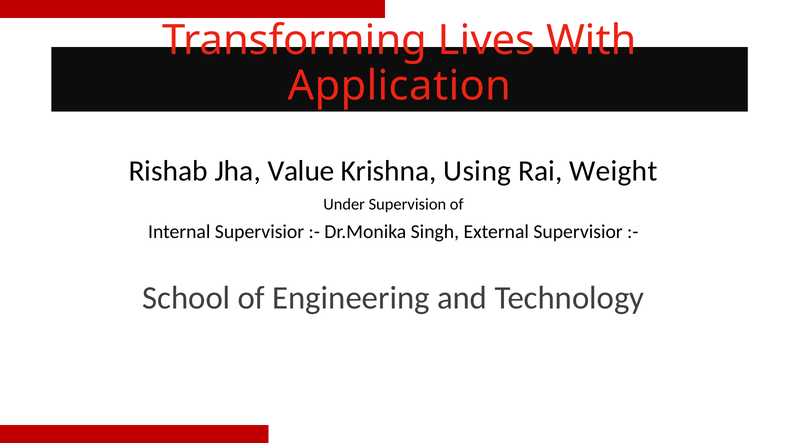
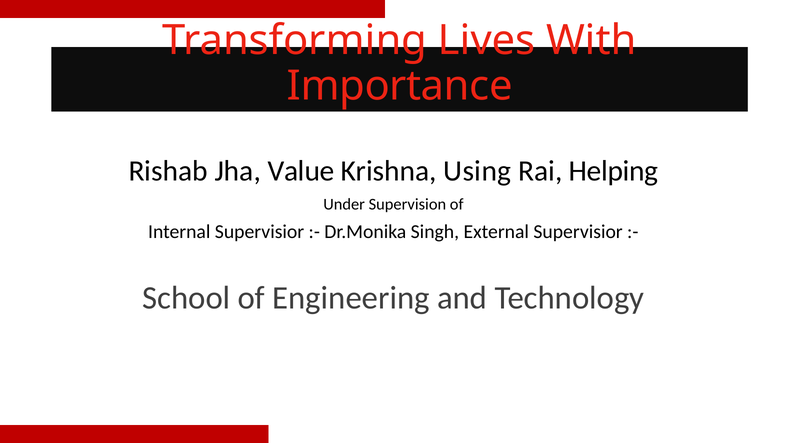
Application: Application -> Importance (400, 86)
Weight: Weight -> Helping (613, 171)
